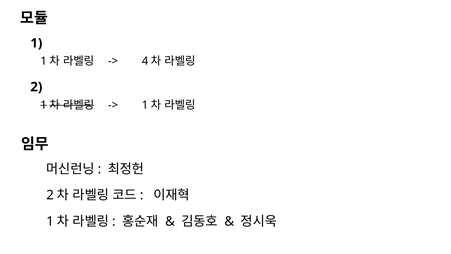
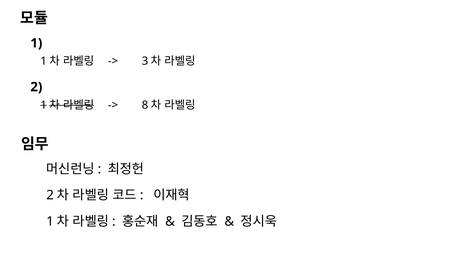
4: 4 -> 3 (145, 61)
1: 1 -> 8 (145, 105)
